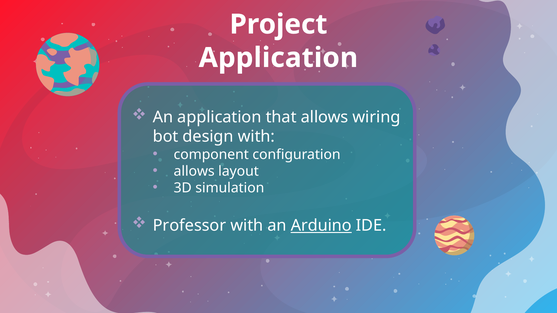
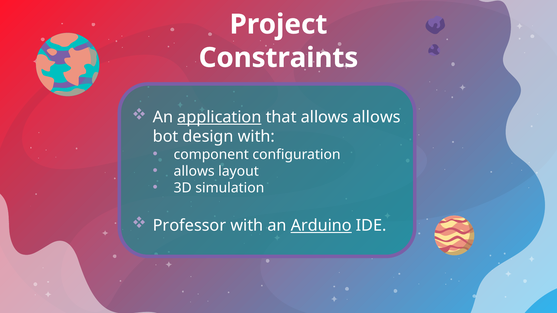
Application: Application -> Constraints (278, 58)
application underline: none -> present (219, 117)
allows wiring: wiring -> allows (377, 117)
